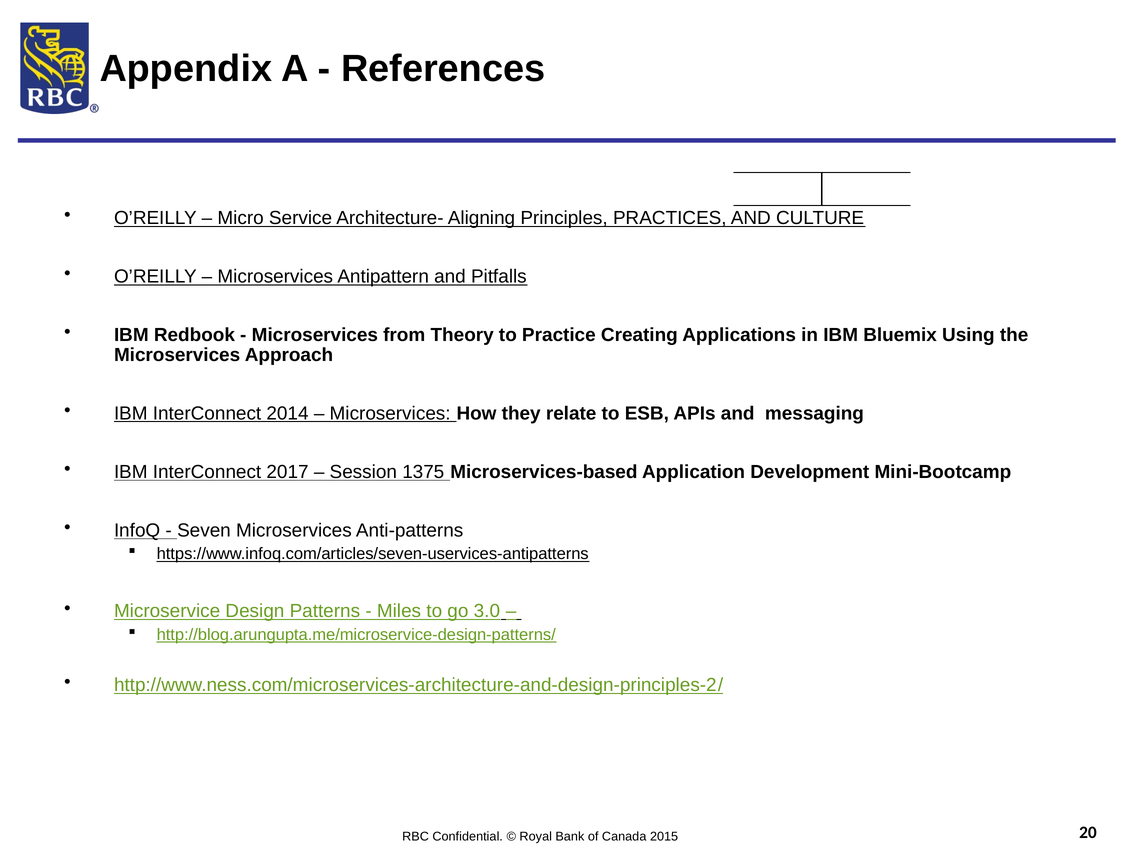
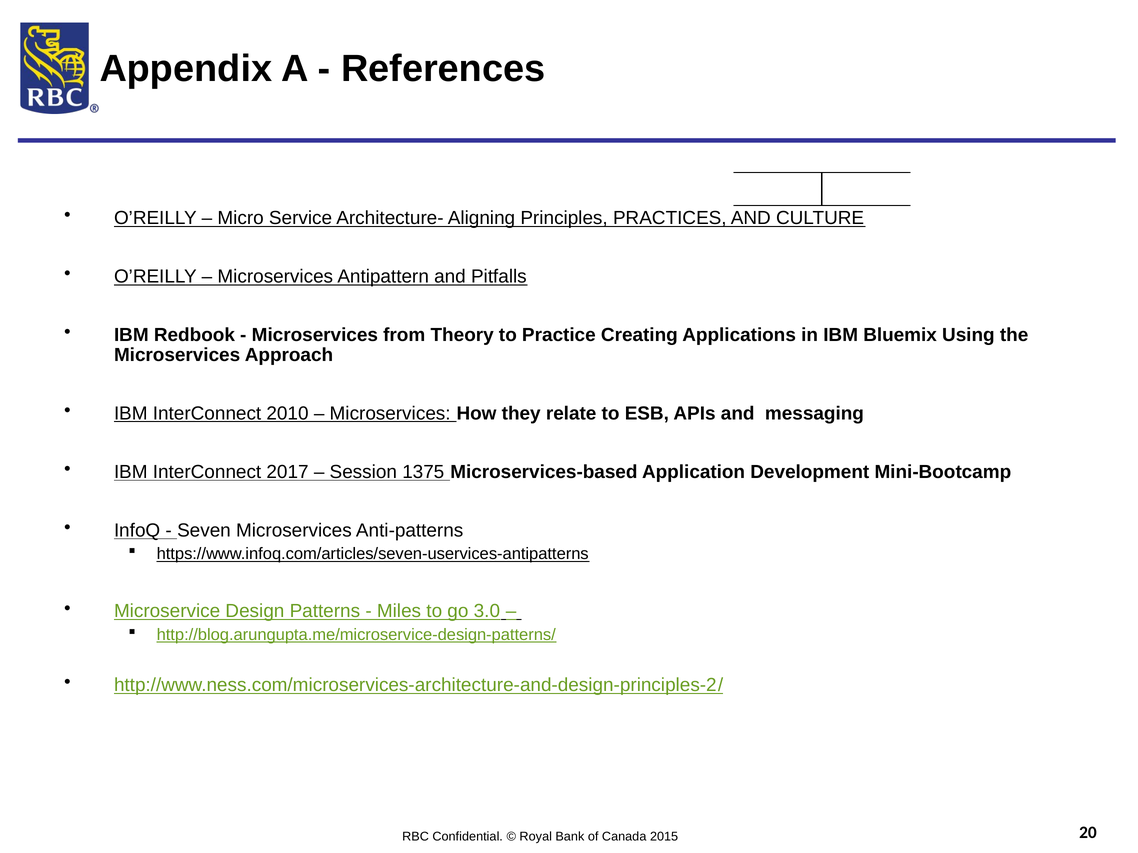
2014: 2014 -> 2010 (287, 414)
